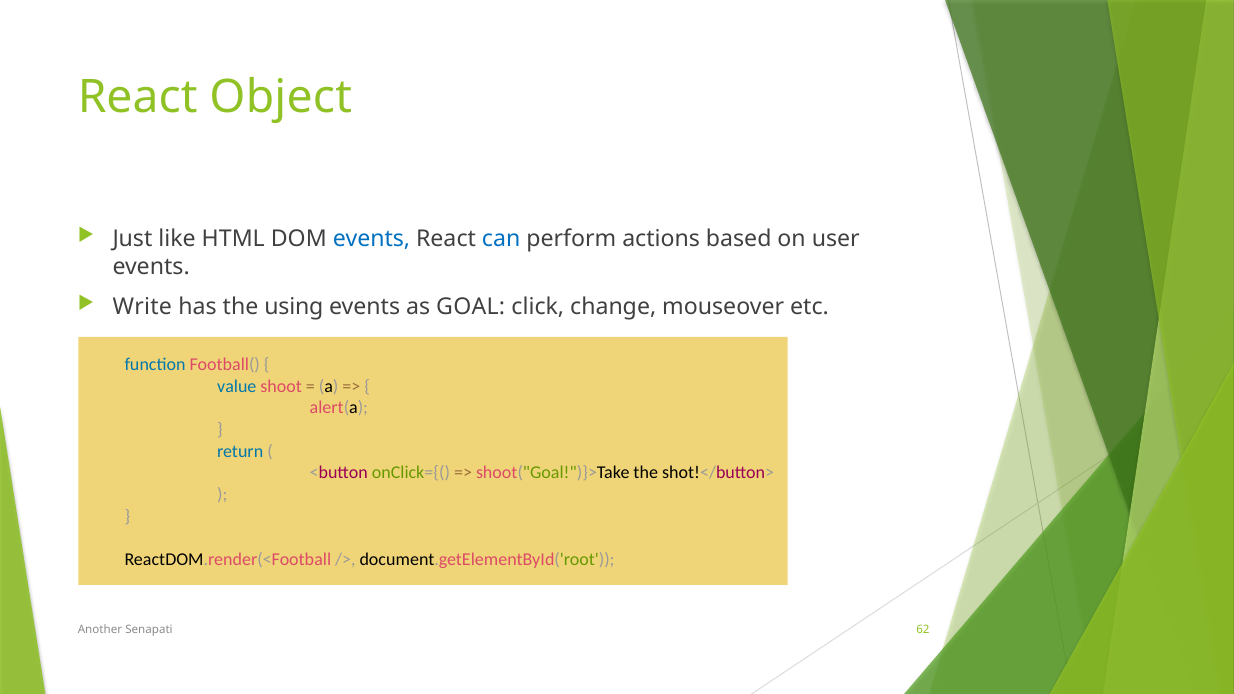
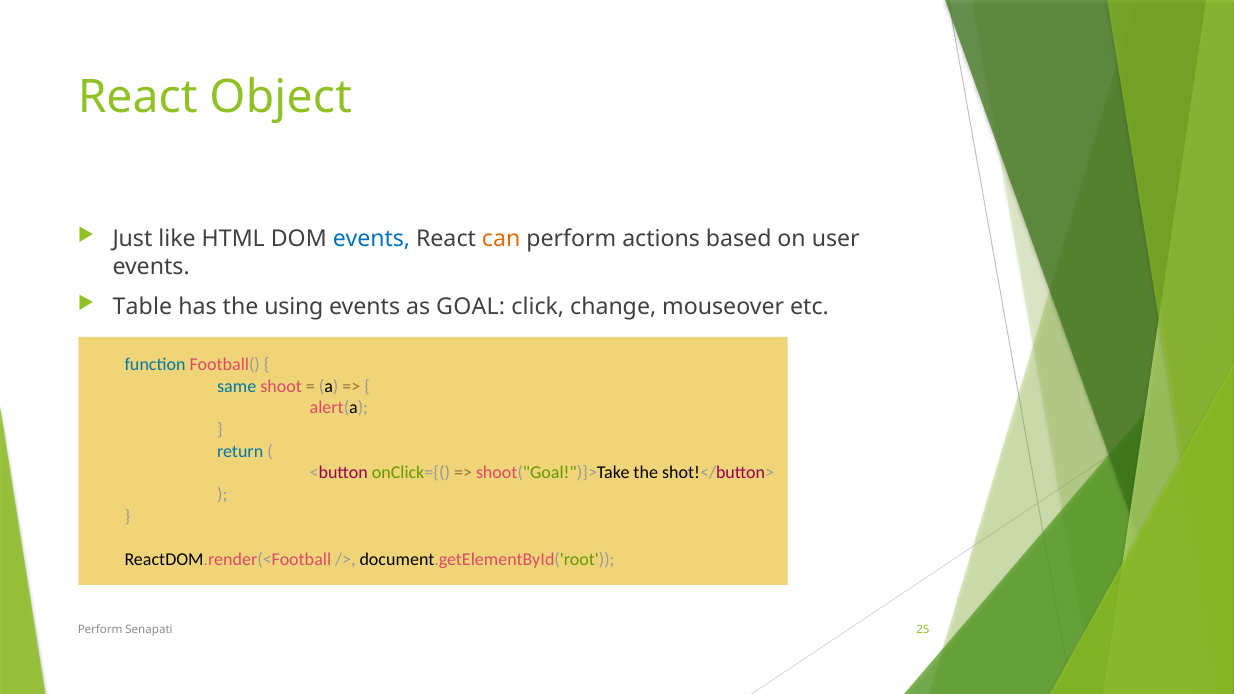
can colour: blue -> orange (501, 239)
Write: Write -> Table (142, 307)
value: value -> same (237, 387)
Another: Another -> Perform (100, 630)
62: 62 -> 25 (923, 630)
